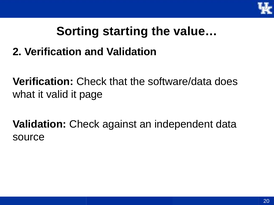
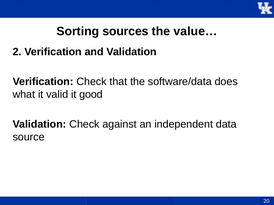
starting: starting -> sources (125, 31)
page: page -> good (91, 95)
